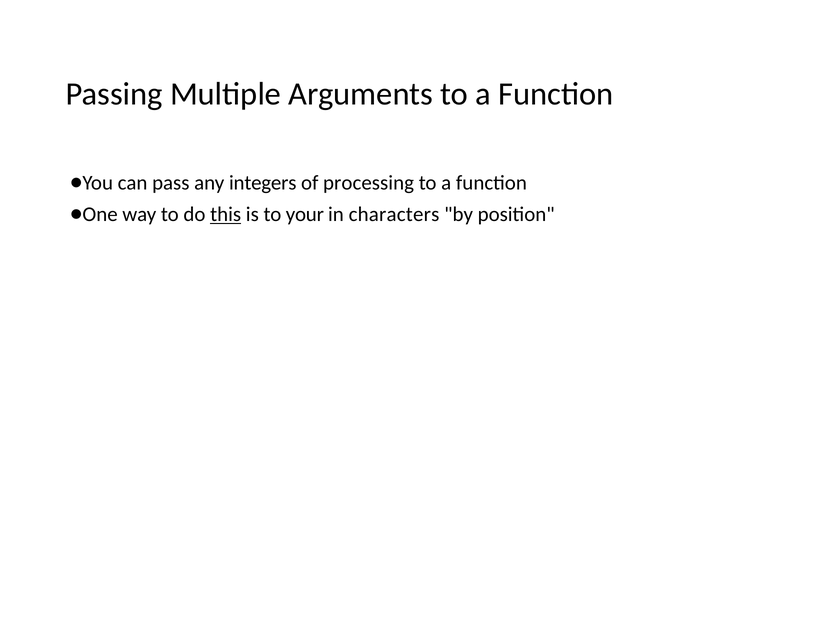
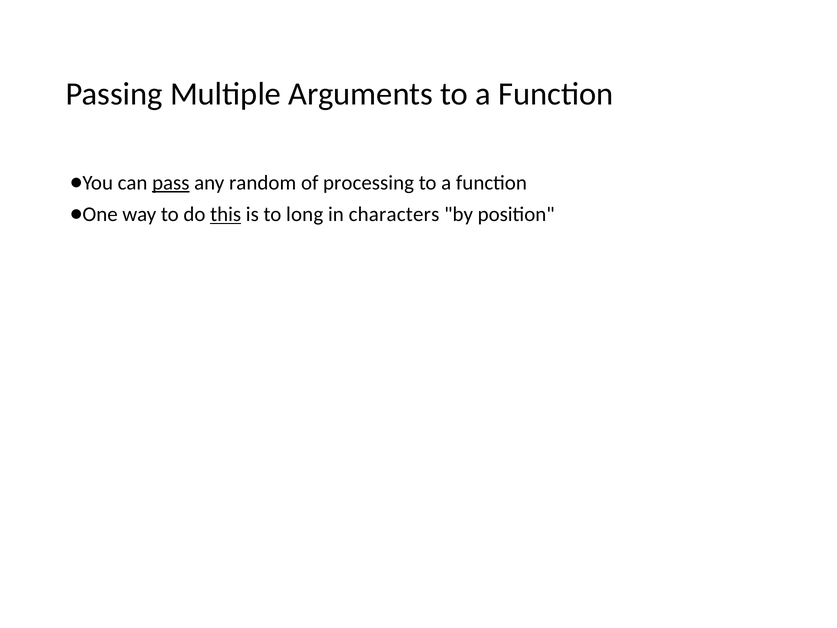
pass underline: none -> present (171, 183)
integers: integers -> random (263, 183)
your: your -> long (305, 215)
